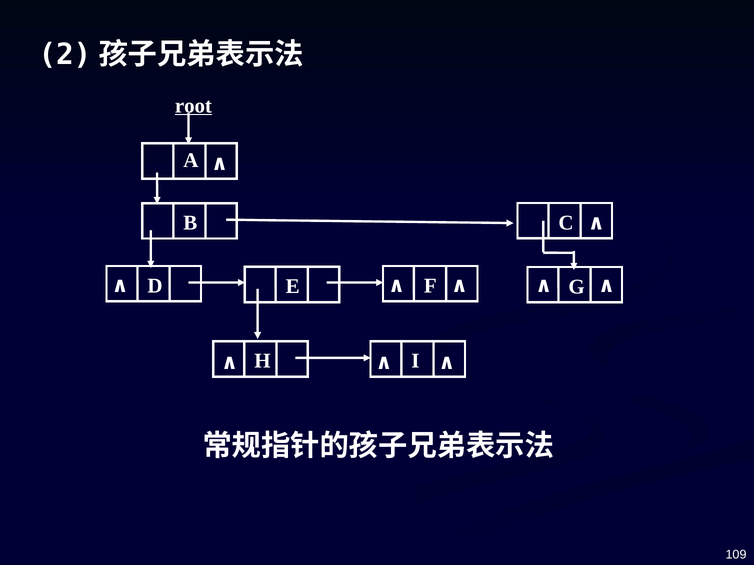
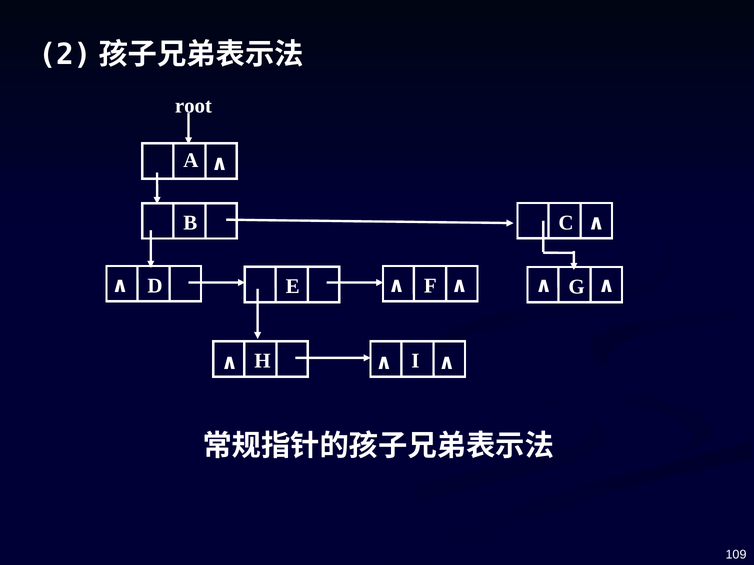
root underline: present -> none (193, 106)
